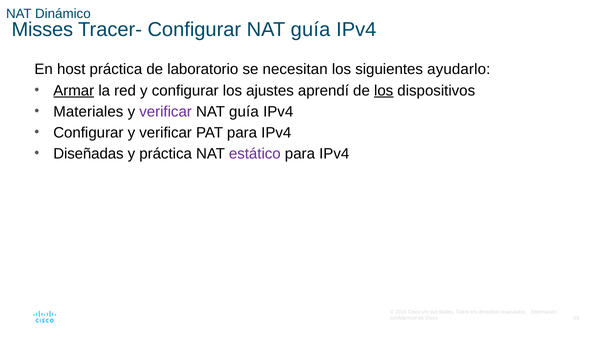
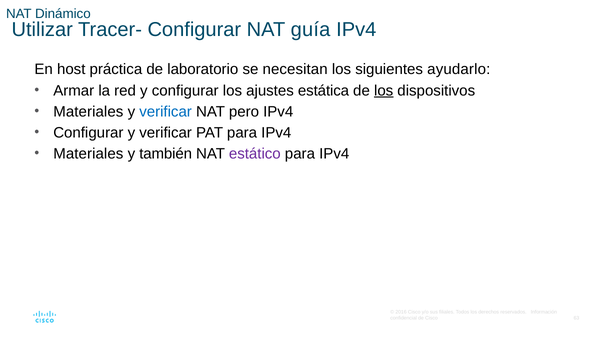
Misses: Misses -> Utilizar (42, 30)
Armar underline: present -> none (74, 90)
aprendí: aprendí -> estática (324, 90)
verificar colour: purple -> blue (166, 112)
guía: guía -> pero (244, 112)
Diseñadas: Diseñadas -> Materiales (88, 154)
y práctica: práctica -> también (166, 154)
